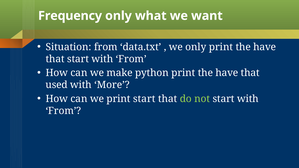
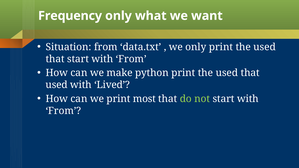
have: have -> used (265, 47)
python print the have: have -> used (227, 73)
More: More -> Lived (112, 85)
print start: start -> most (144, 99)
